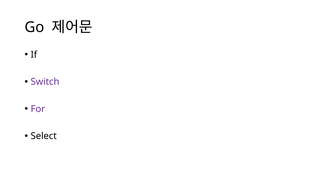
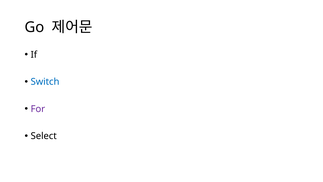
Switch colour: purple -> blue (45, 82)
